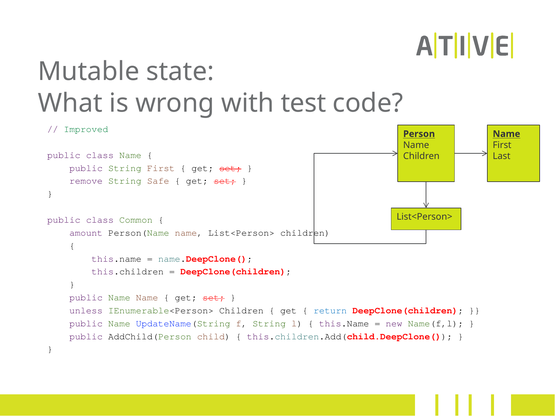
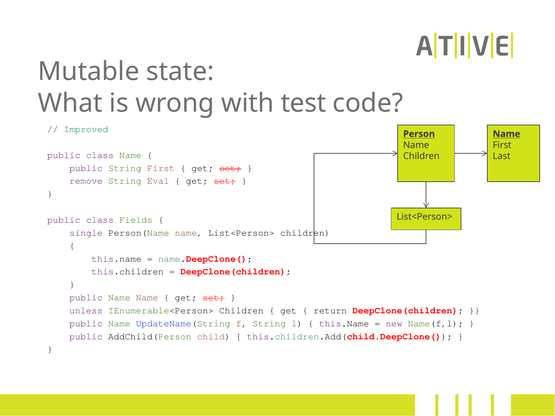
Safe: Safe -> Eval (158, 181)
Common: Common -> Fields (136, 220)
amount: amount -> single (86, 233)
return colour: blue -> black (330, 311)
